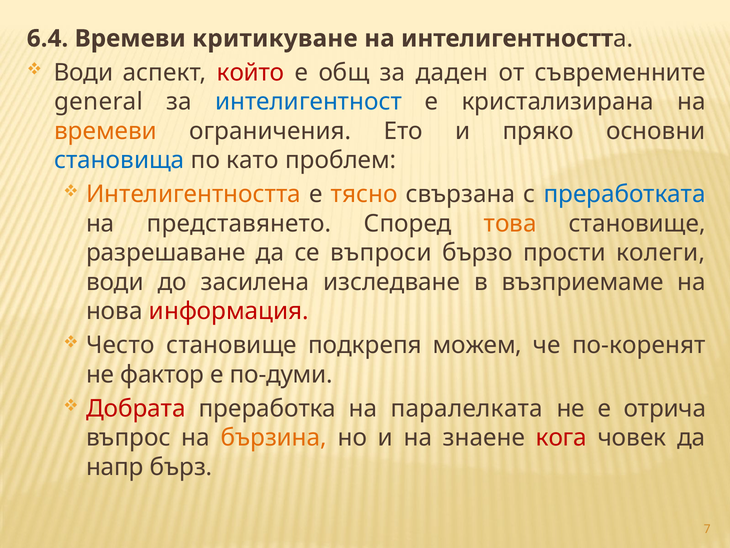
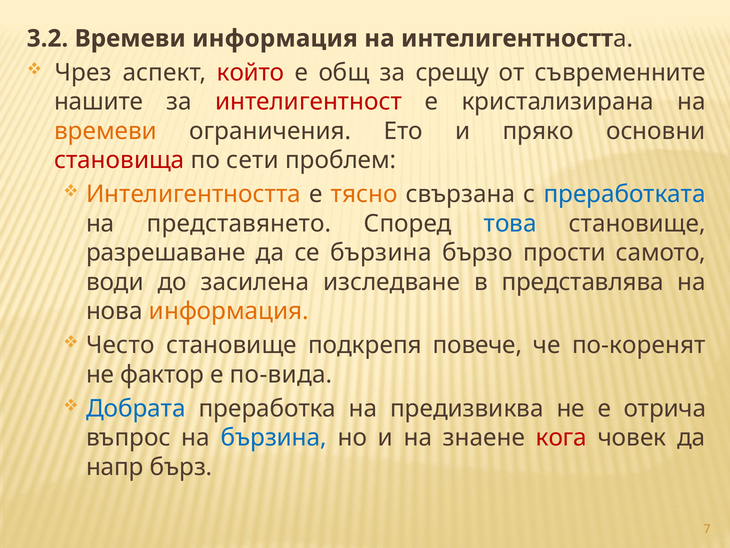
6.4: 6.4 -> 3.2 (48, 38)
Времеви критикуване: критикуване -> информация (275, 38)
Води: Води -> Чрез (83, 73)
даден: даден -> срещу (452, 73)
general: general -> нашите (99, 102)
интелигентност colour: blue -> red (308, 102)
становища colour: blue -> red (119, 160)
като: като -> сети (253, 160)
това colour: orange -> blue (510, 223)
се въпроси: въпроси -> бързина (381, 253)
колеги: колеги -> самото (661, 253)
възприемаме: възприемаме -> представлява (583, 282)
информация colour: red -> orange (229, 311)
можем: можем -> повече (477, 345)
по-думи: по-думи -> по-вида (281, 374)
Добрата colour: red -> blue (136, 408)
паралелката: паралелката -> предизвиква (467, 408)
бързина colour: orange -> blue (274, 438)
